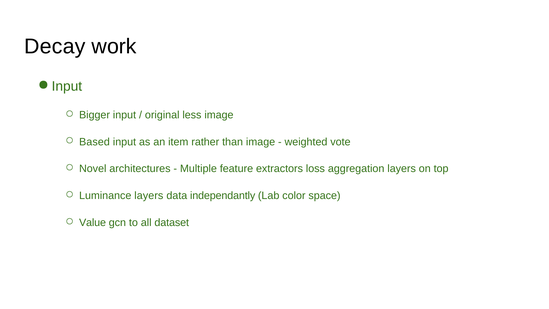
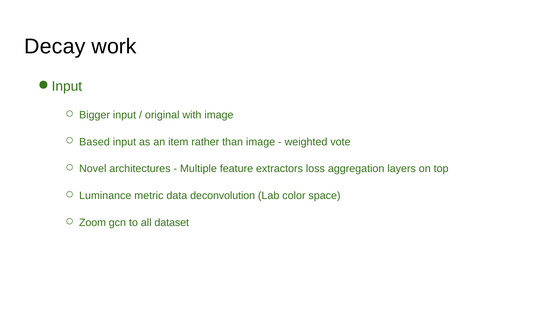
less: less -> with (192, 115)
Luminance layers: layers -> metric (149, 196)
independantly: independantly -> deconvolution (223, 196)
Value: Value -> Zoom (93, 222)
